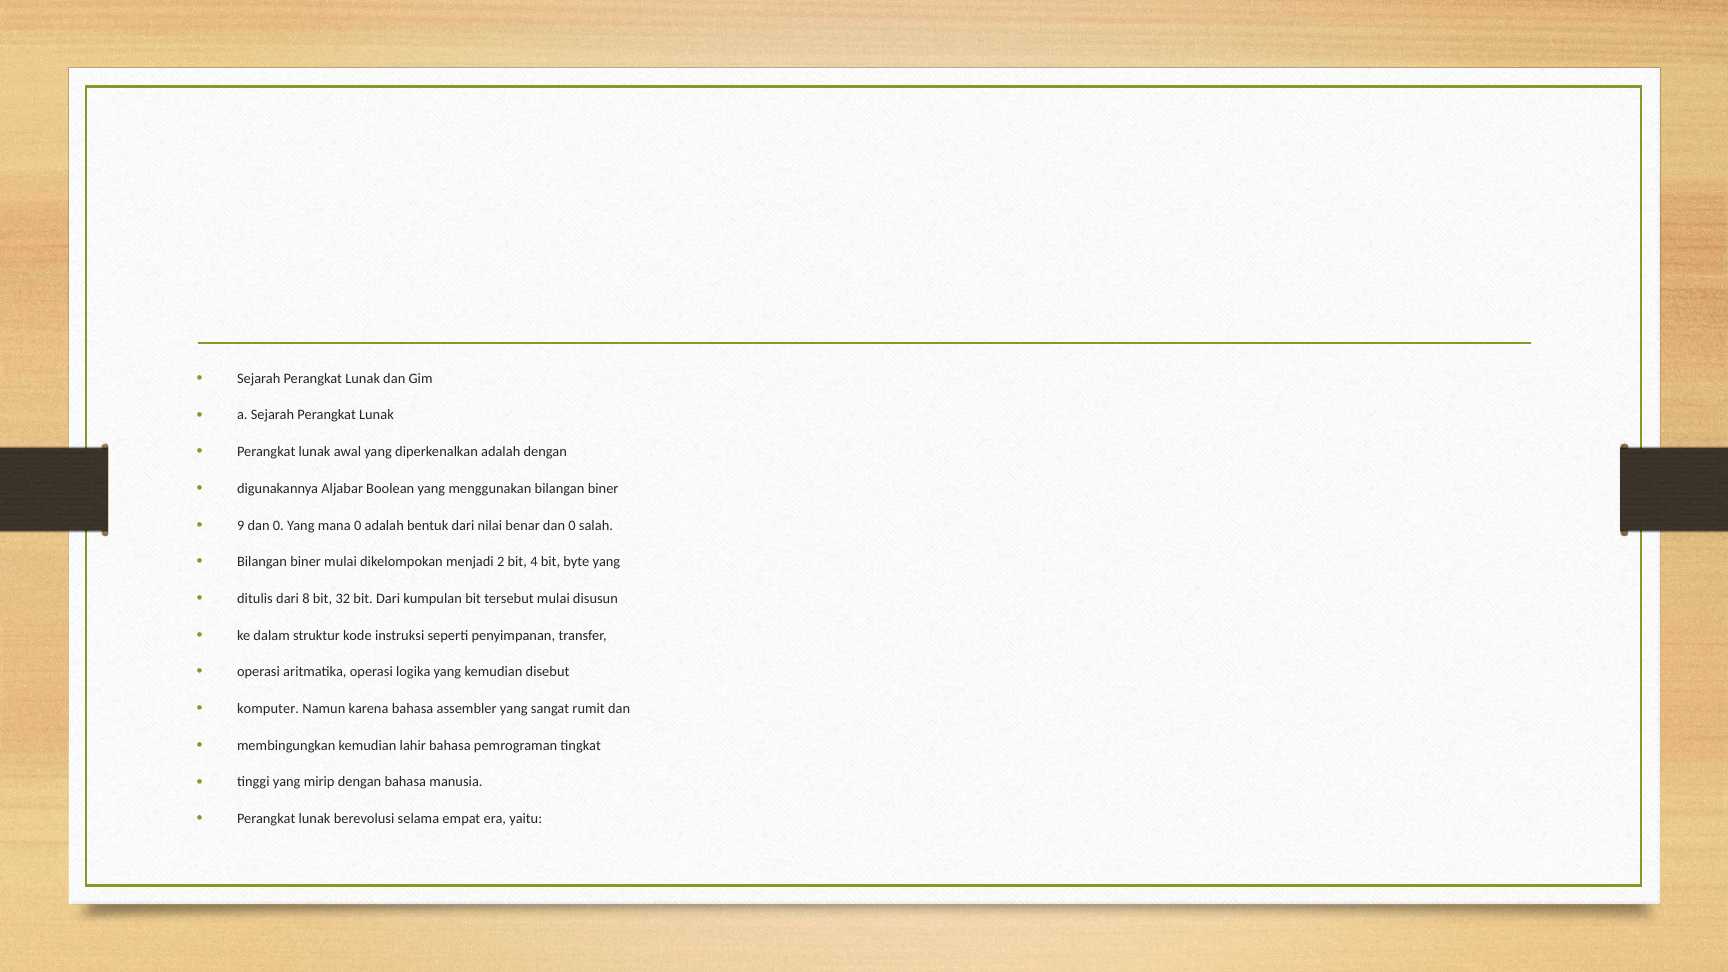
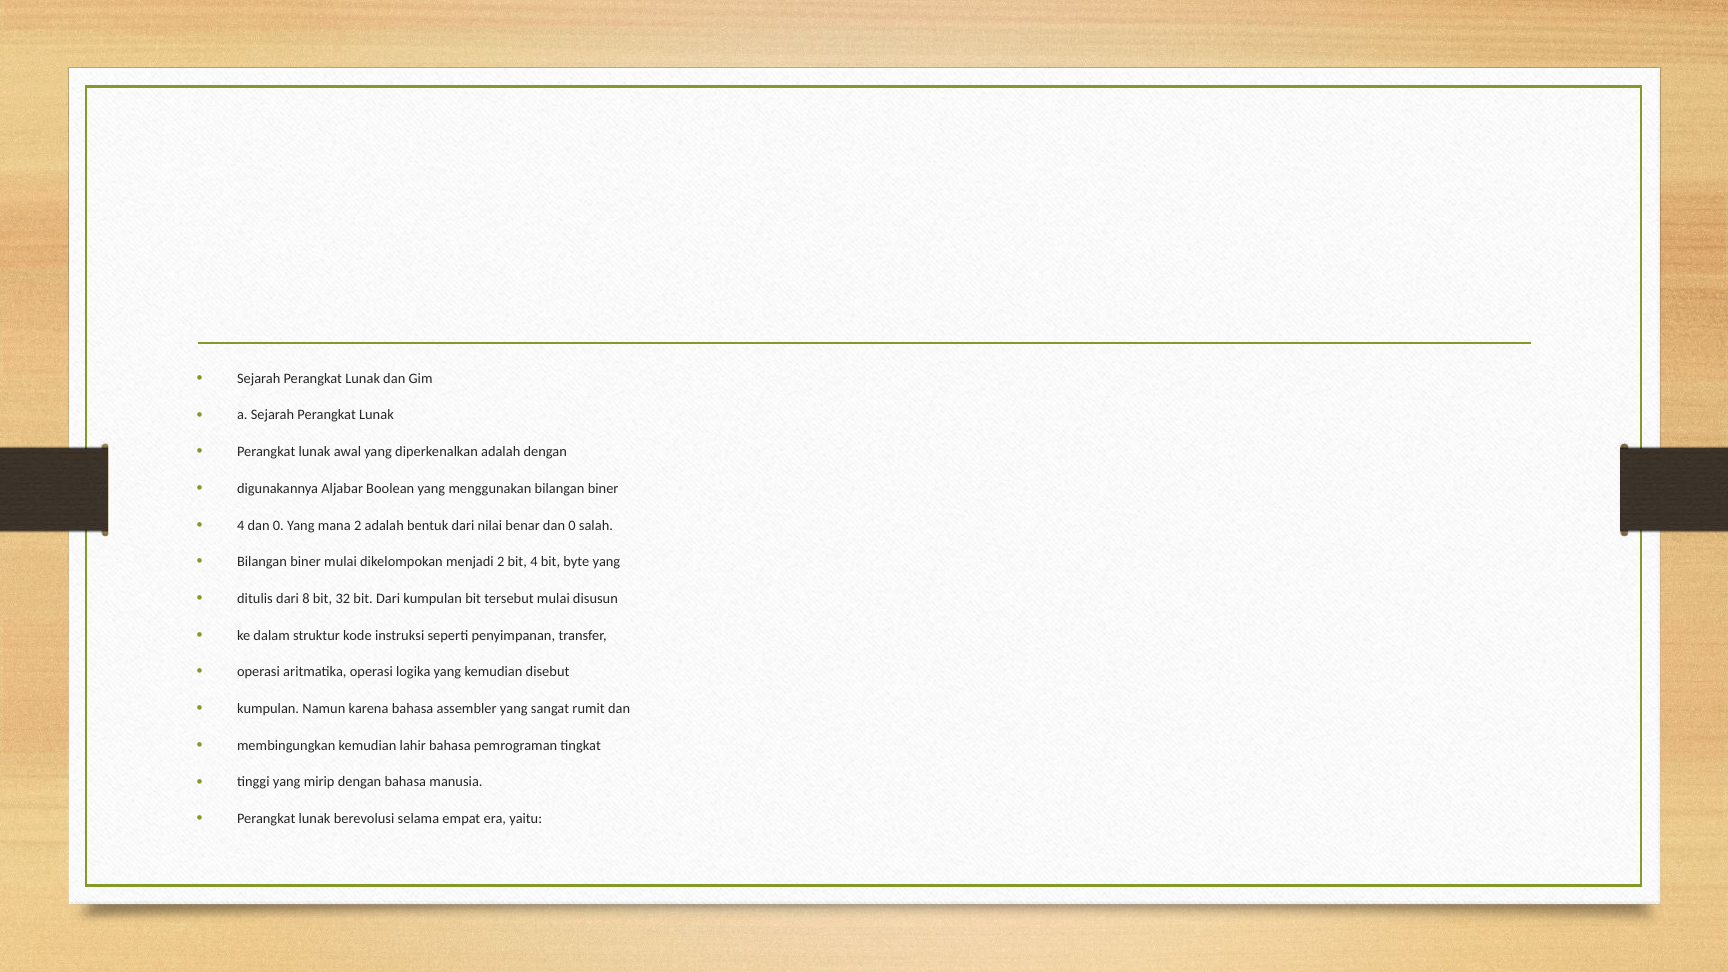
9: 9 -> 4 (241, 525)
mana 0: 0 -> 2 (358, 525)
komputer: komputer -> kumpulan (268, 709)
